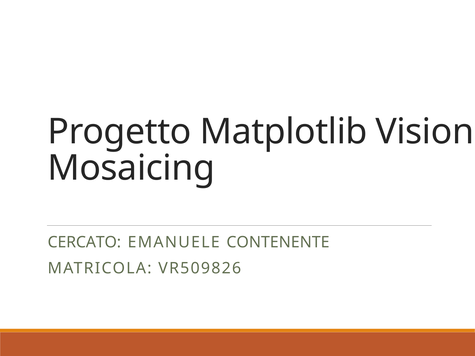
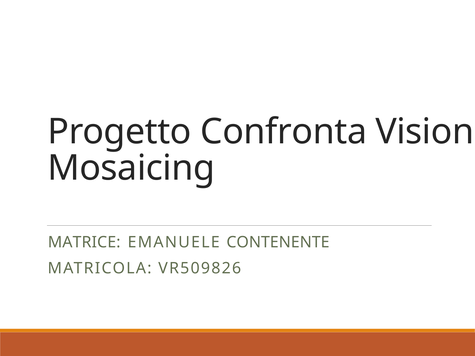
Matplotlib: Matplotlib -> Confronta (284, 132)
CERCATO: CERCATO -> MATRICE (84, 242)
